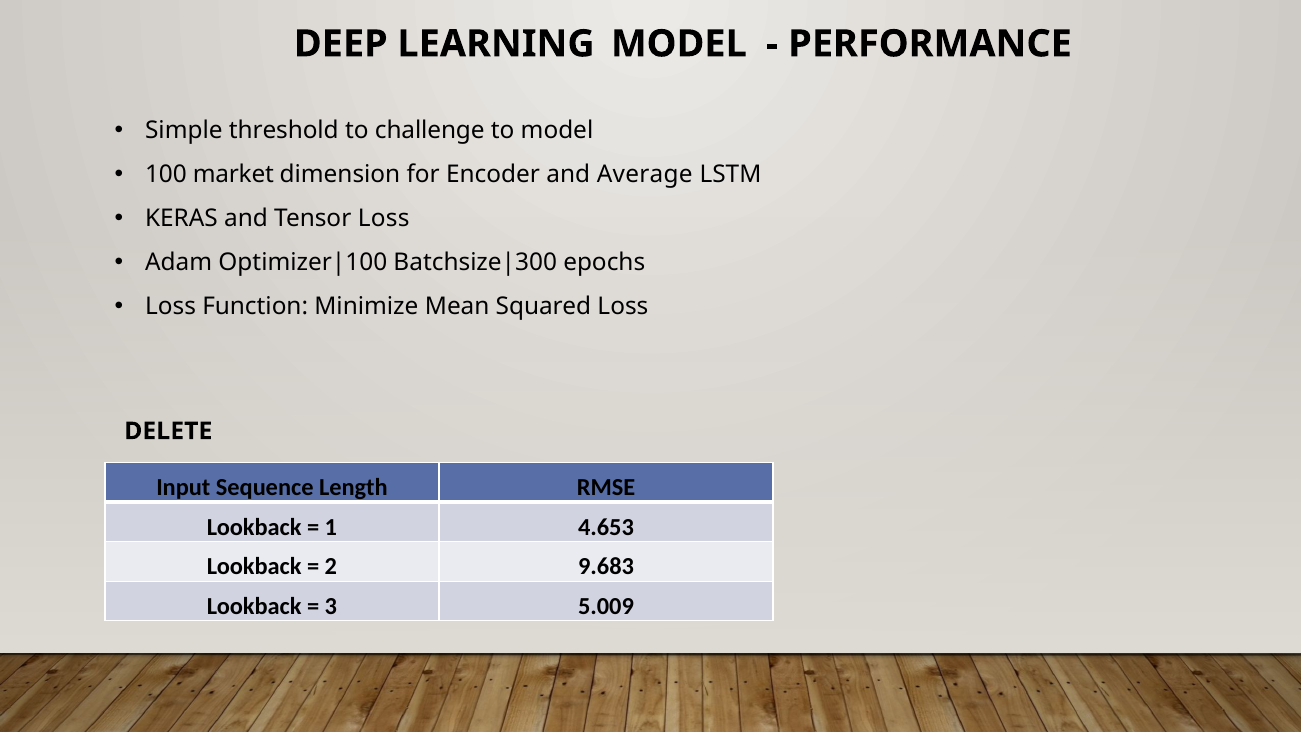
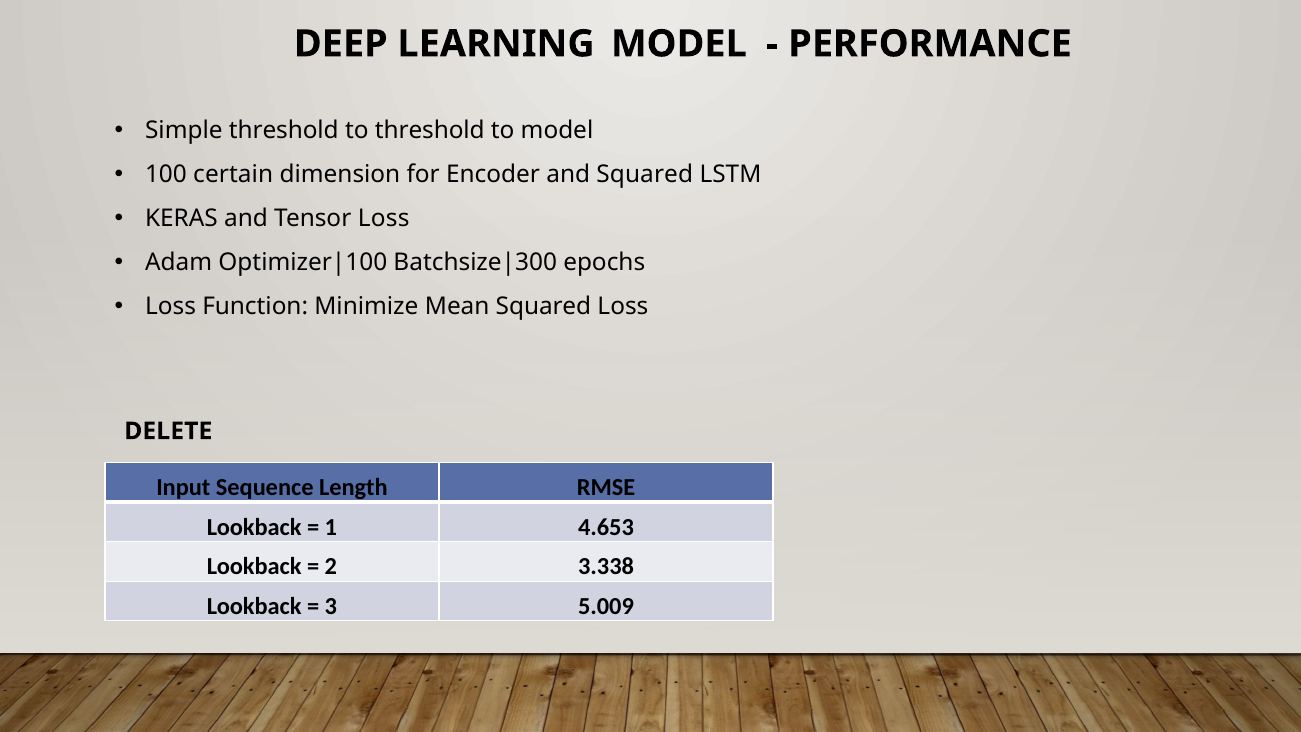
to challenge: challenge -> threshold (430, 131)
market: market -> certain (233, 174)
and Average: Average -> Squared (645, 174)
9.683: 9.683 -> 3.338 (606, 567)
